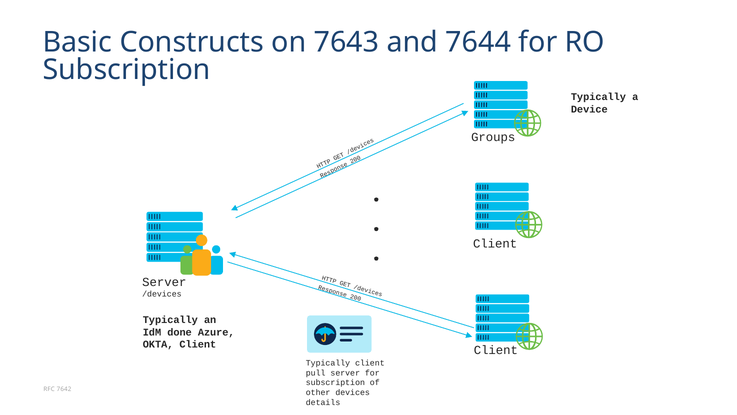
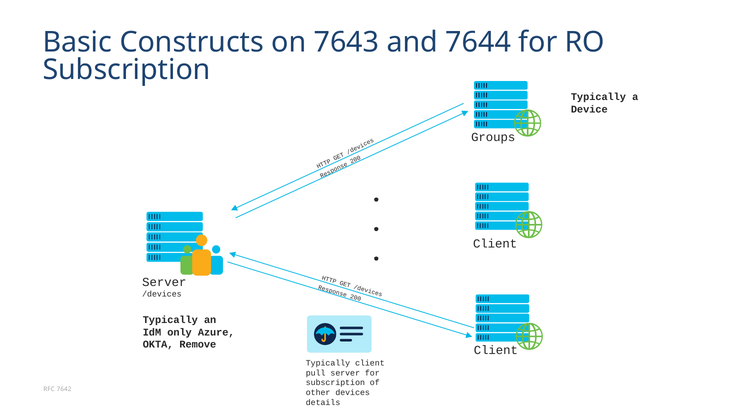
done: done -> only (180, 332)
OKTA Client: Client -> Remove (198, 344)
